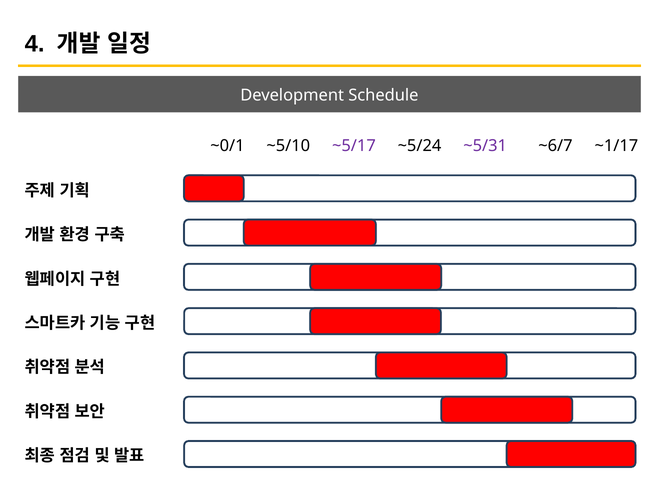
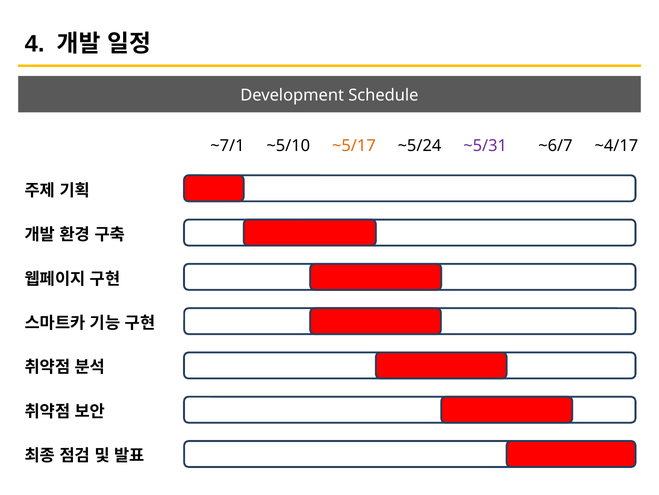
~0/1: ~0/1 -> ~7/1 (227, 146)
~5/17 colour: purple -> orange (354, 146)
~1/17: ~1/17 -> ~4/17 (616, 146)
